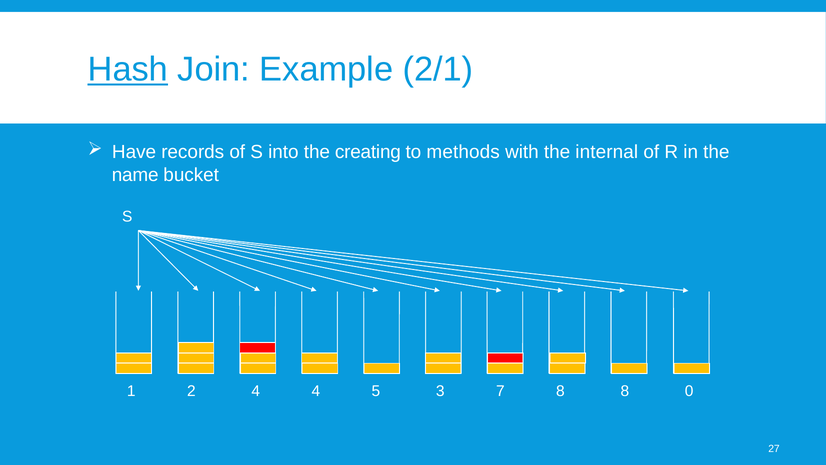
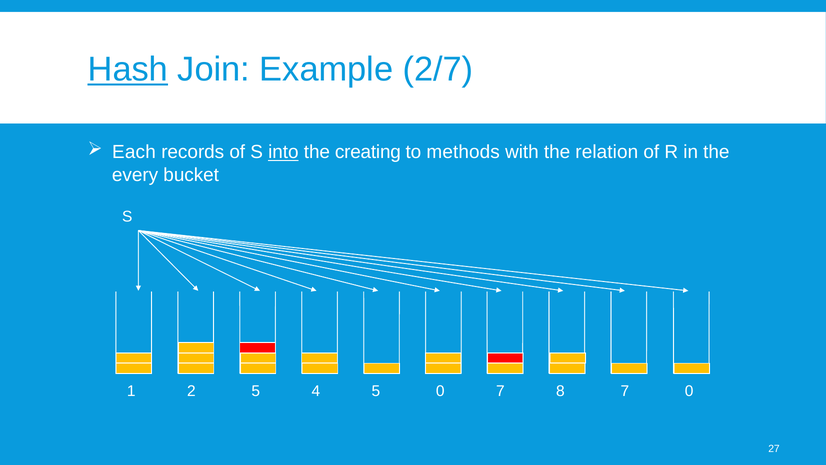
2/1: 2/1 -> 2/7 (438, 69)
Have: Have -> Each (134, 152)
into underline: none -> present (283, 152)
internal: internal -> relation (607, 152)
name: name -> every (135, 175)
2 4: 4 -> 5 (256, 391)
5 3: 3 -> 0 (440, 391)
8 8: 8 -> 7 (625, 391)
